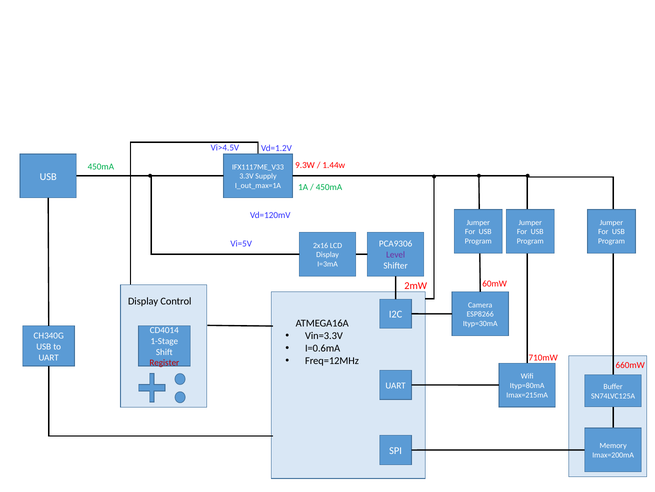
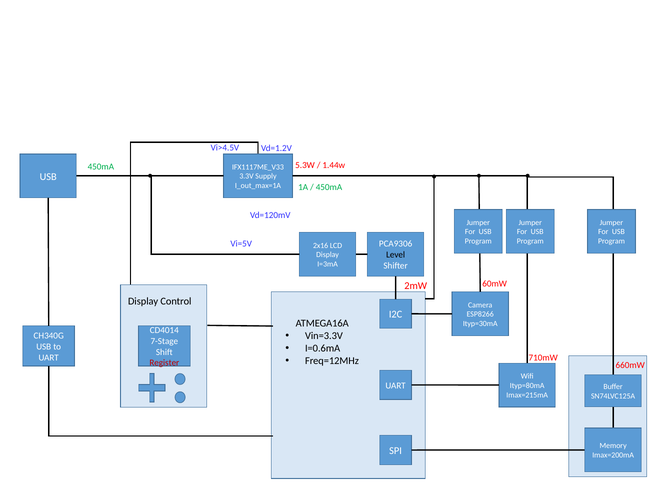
9.3W: 9.3W -> 5.3W (305, 165)
Level colour: purple -> black (396, 255)
1-Stage: 1-Stage -> 7-Stage (164, 341)
